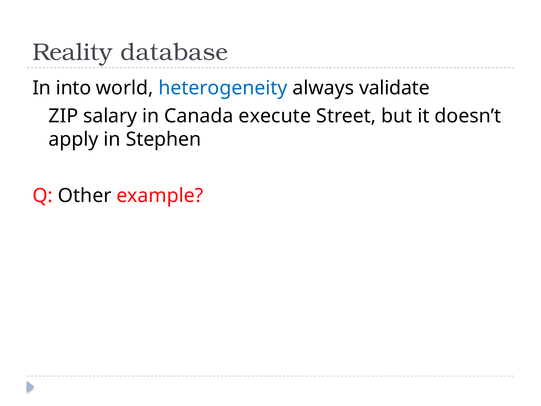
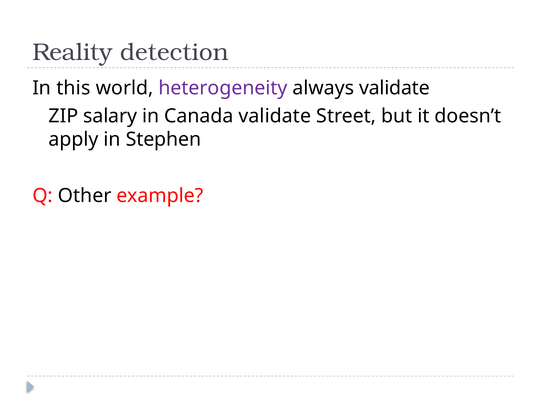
database: database -> detection (174, 52)
into: into -> this (73, 88)
heterogeneity colour: blue -> purple (223, 88)
Canada execute: execute -> validate (275, 116)
